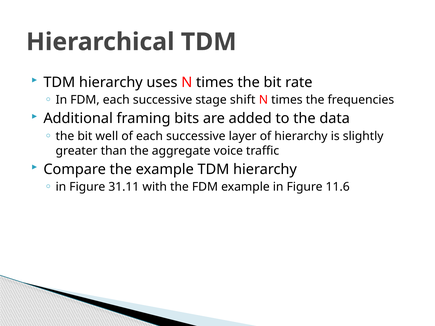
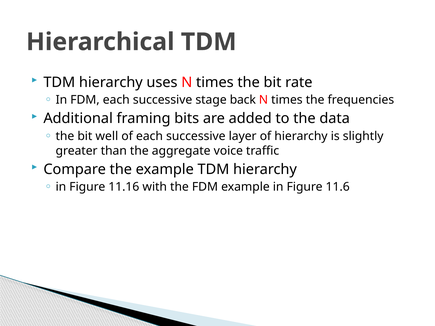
shift: shift -> back (243, 100)
31.11: 31.11 -> 11.16 (124, 187)
